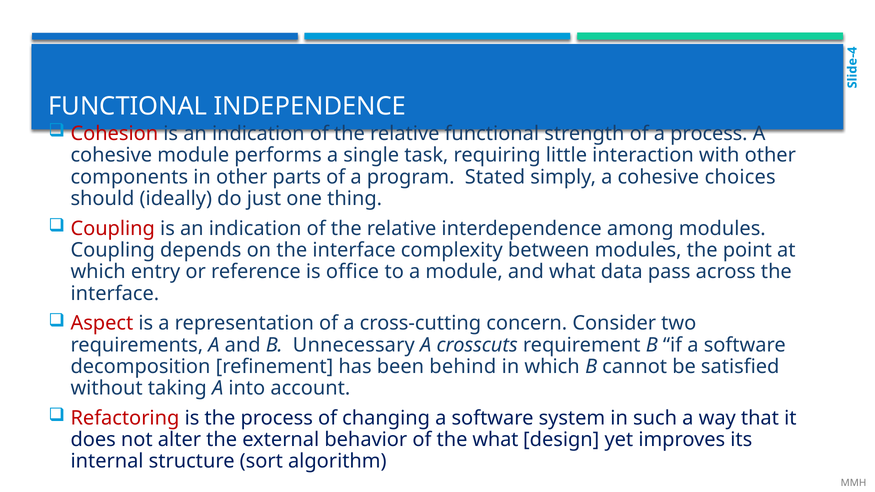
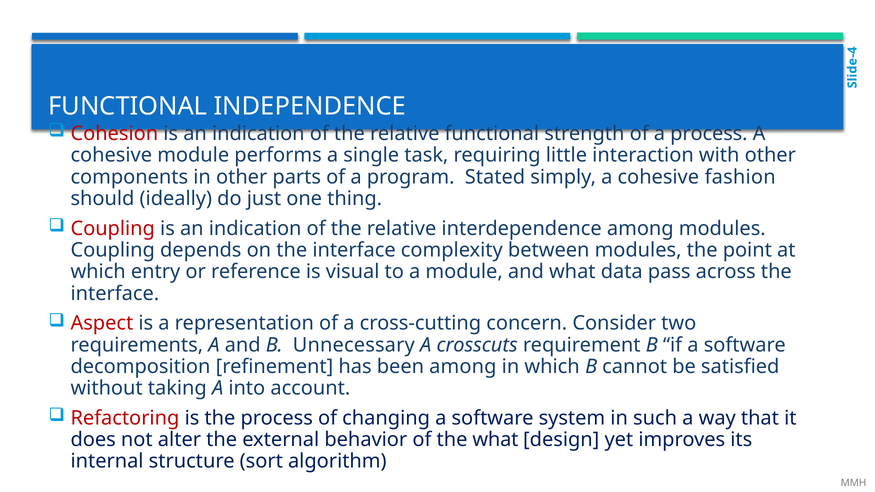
choices: choices -> fashion (740, 177)
office: office -> visual (353, 272)
been behind: behind -> among (463, 367)
